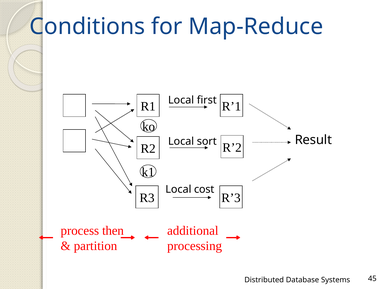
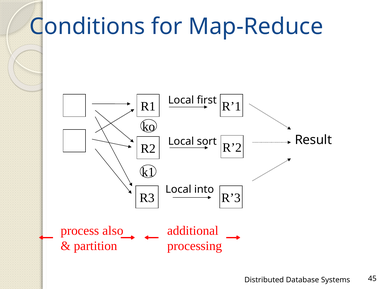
cost: cost -> into (204, 189)
then: then -> also (113, 230)
